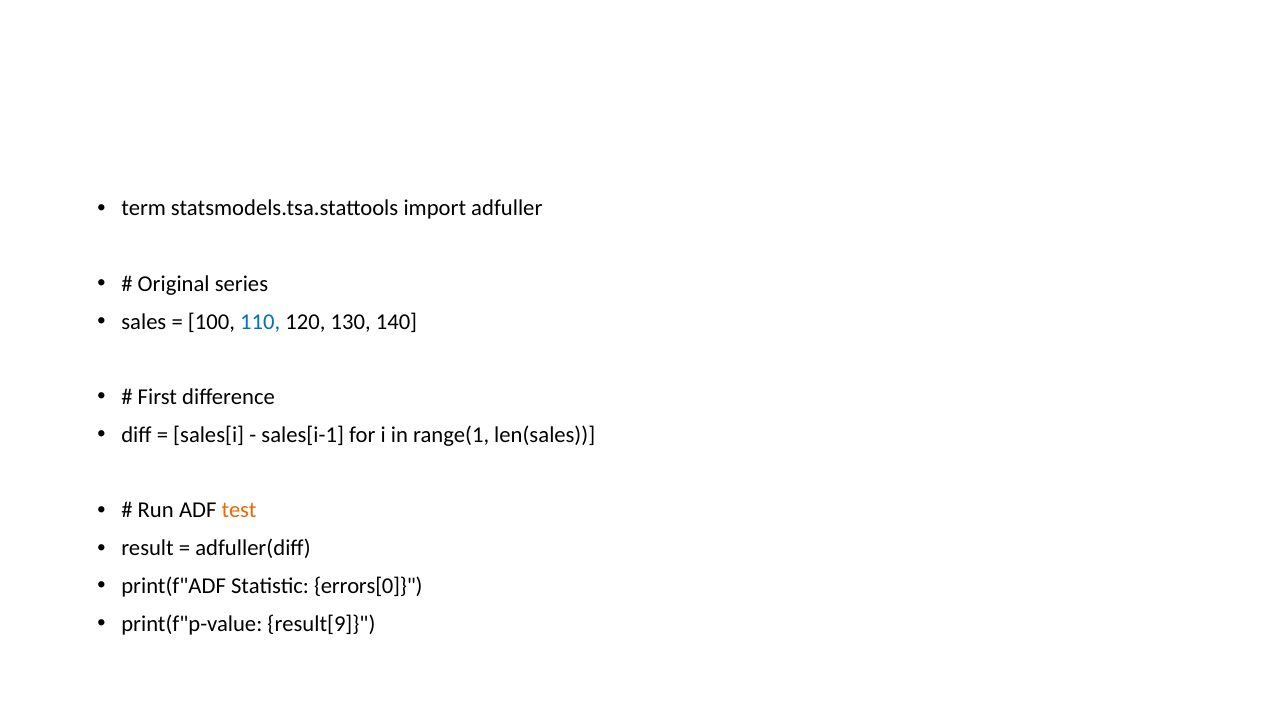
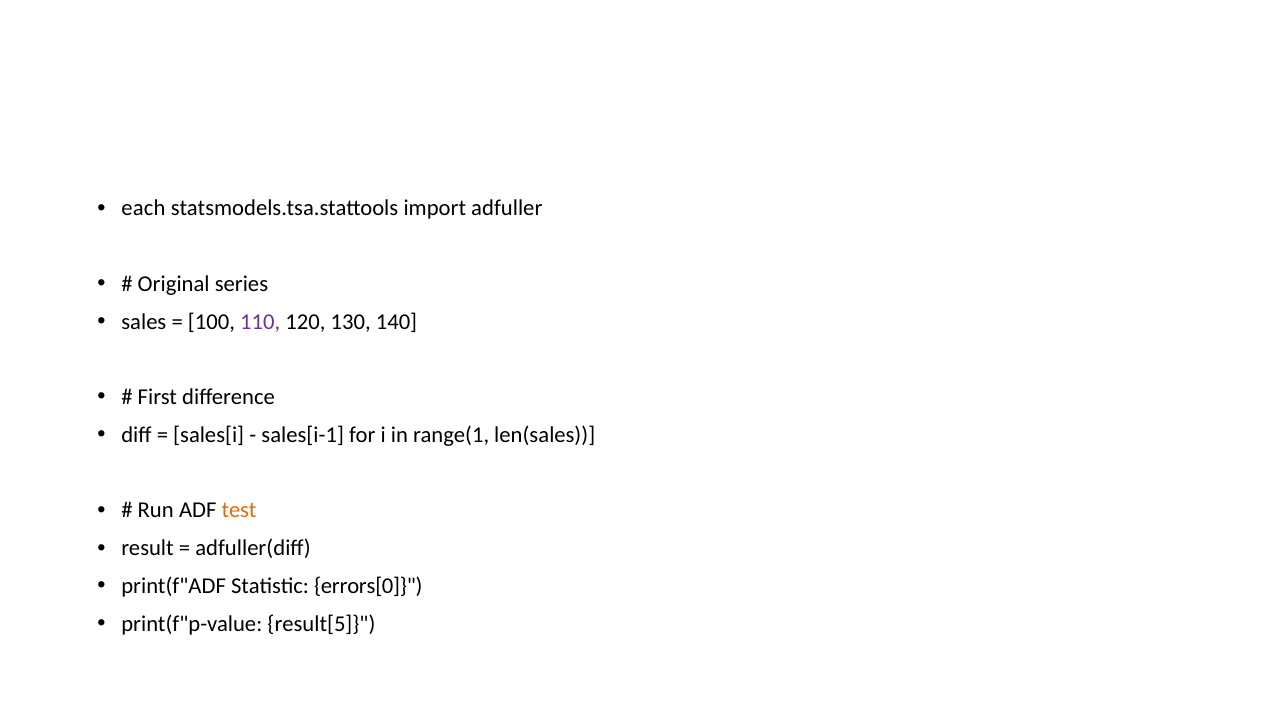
term: term -> each (143, 208)
110 colour: blue -> purple (260, 322)
result[9: result[9 -> result[5 (321, 624)
